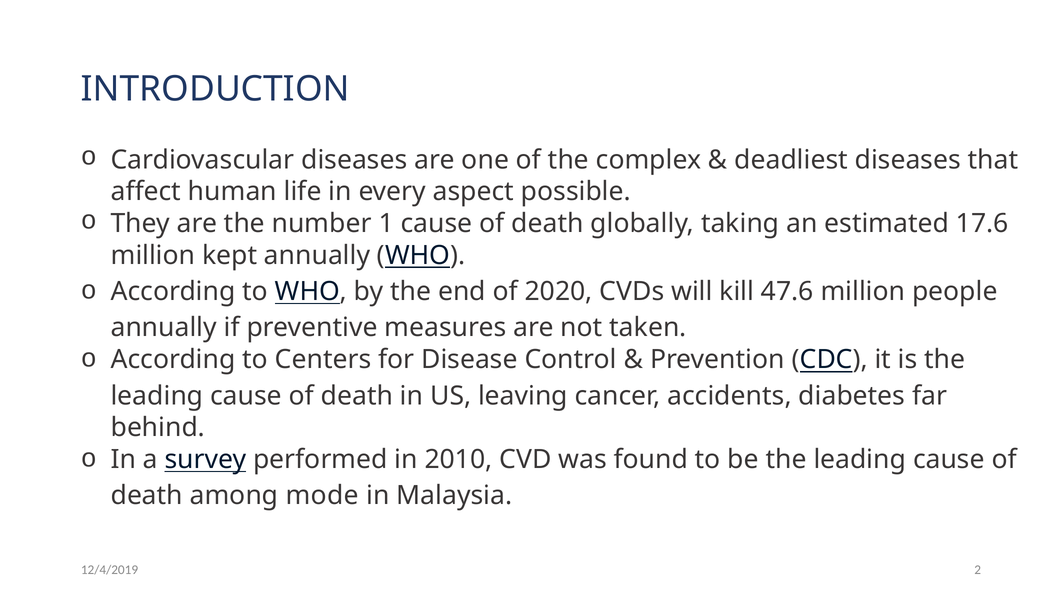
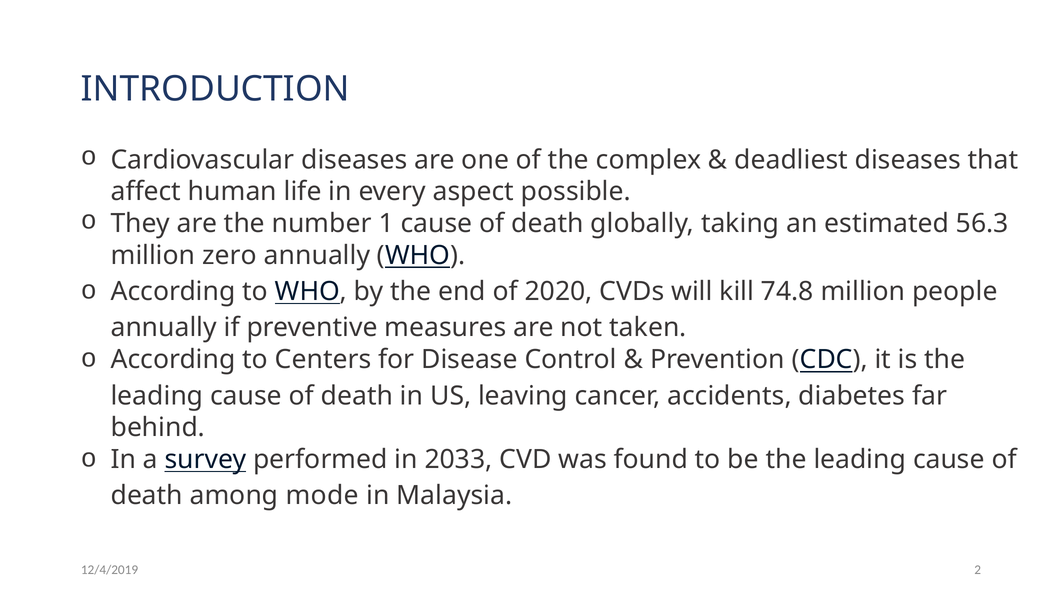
17.6: 17.6 -> 56.3 (982, 224)
kept: kept -> zero (230, 255)
47.6: 47.6 -> 74.8 (787, 292)
2010: 2010 -> 2033 (458, 460)
